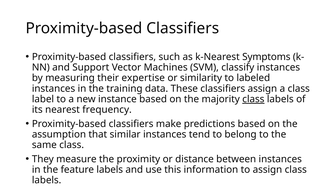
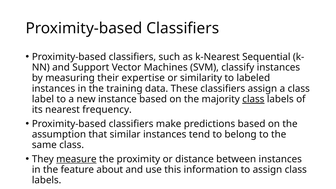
Symptoms: Symptoms -> Sequential (266, 57)
measure underline: none -> present (76, 159)
feature labels: labels -> about (110, 170)
